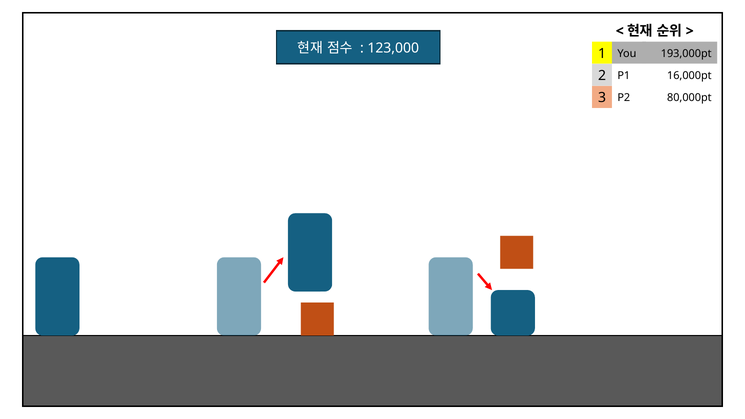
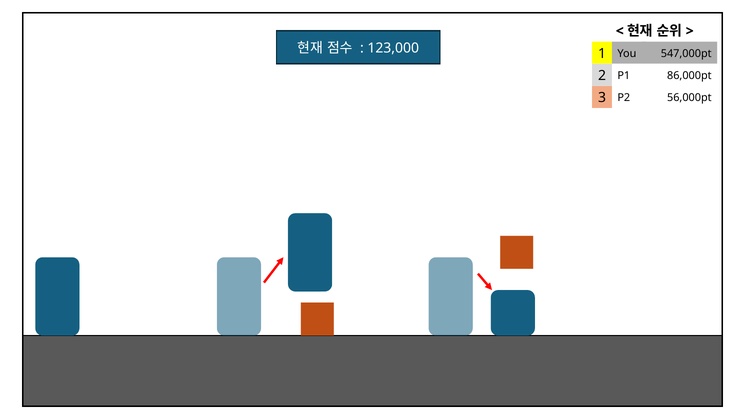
193,000pt: 193,000pt -> 547,000pt (686, 53)
16,000pt: 16,000pt -> 86,000pt (689, 76)
80,000pt: 80,000pt -> 56,000pt (689, 98)
